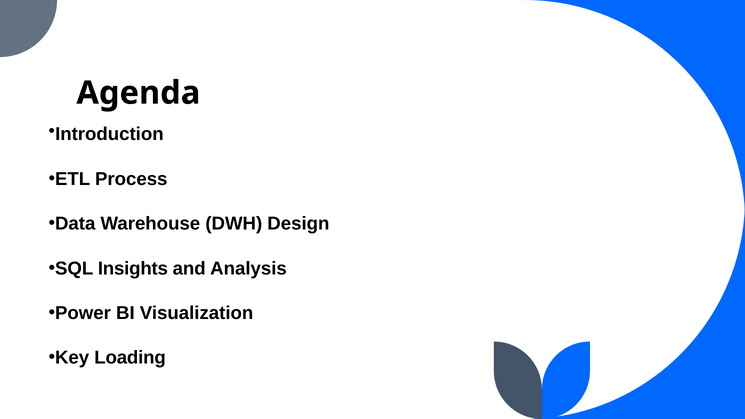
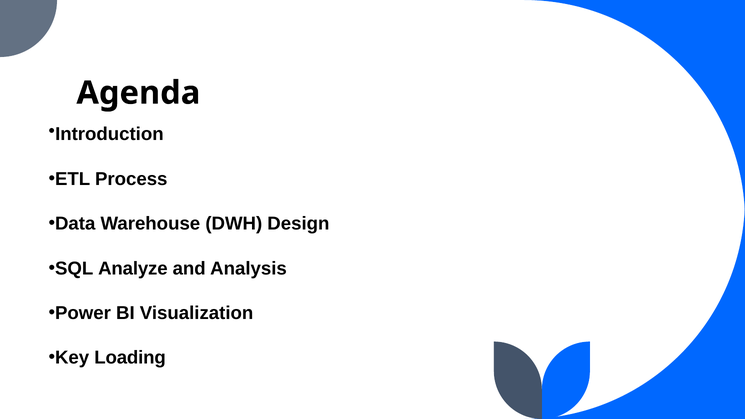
Insights: Insights -> Analyze (133, 268)
